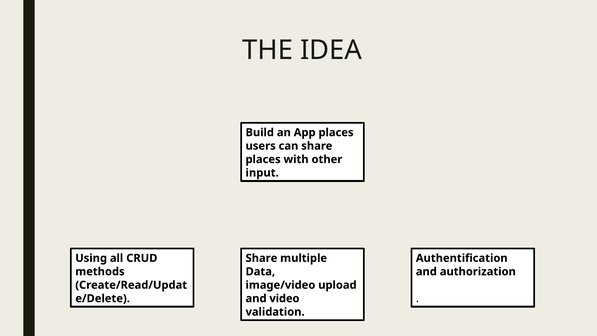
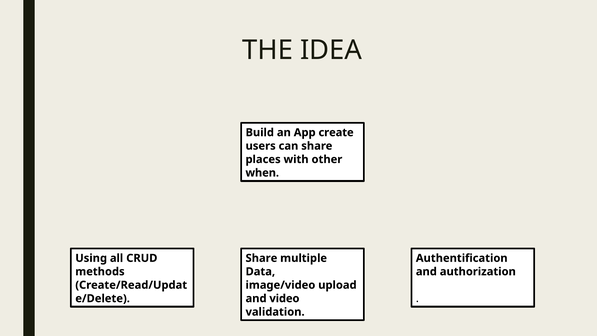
App places: places -> create (336, 132)
input: input -> when (262, 173)
